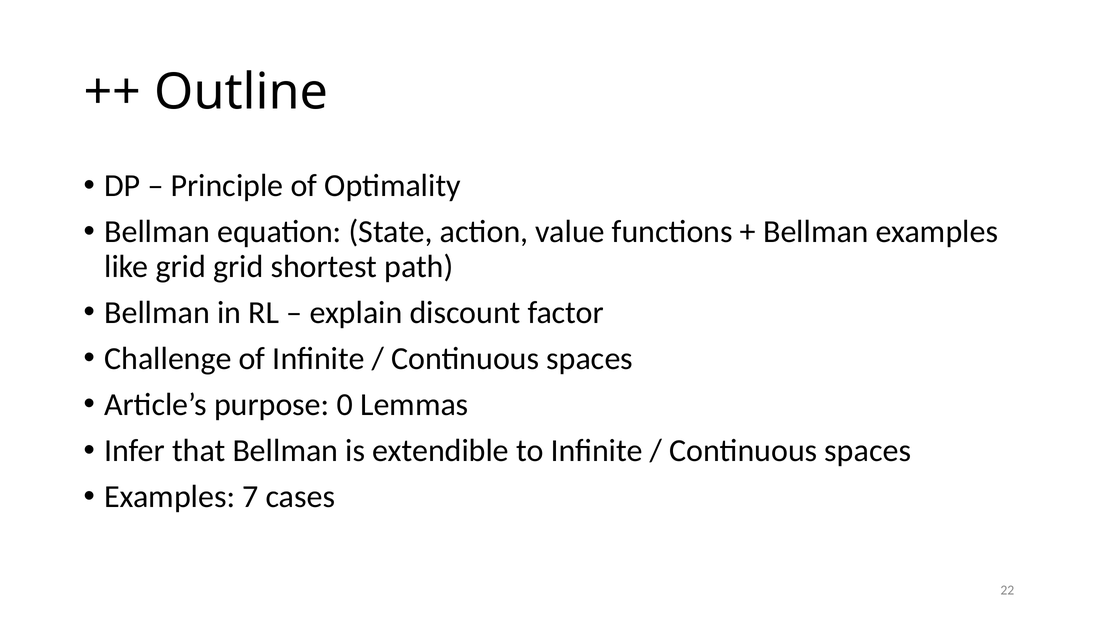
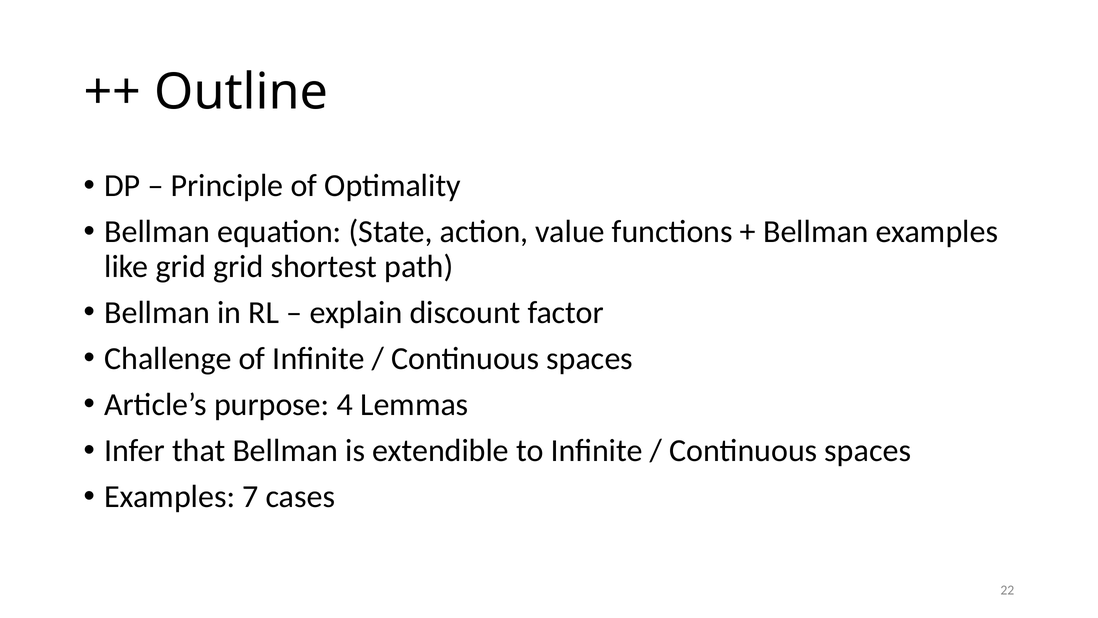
0: 0 -> 4 (345, 404)
